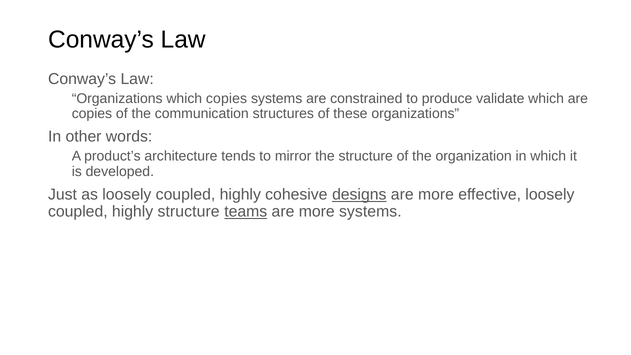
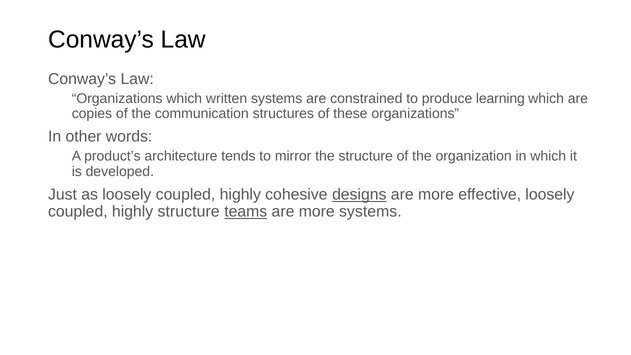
which copies: copies -> written (227, 99)
validate: validate -> learning (500, 99)
